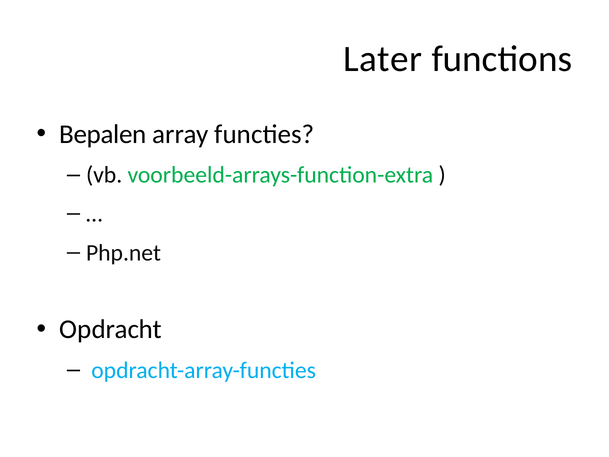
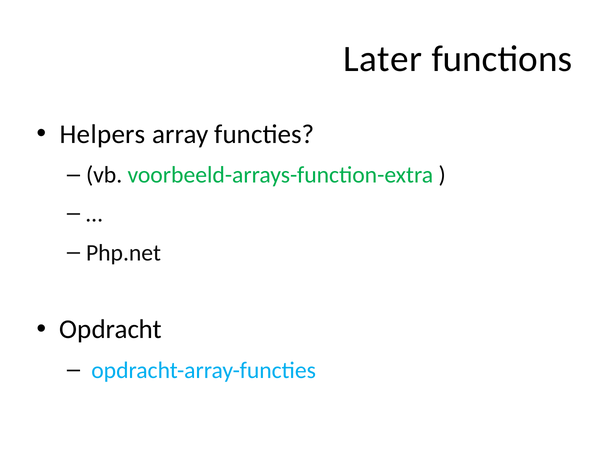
Bepalen: Bepalen -> Helpers (103, 134)
